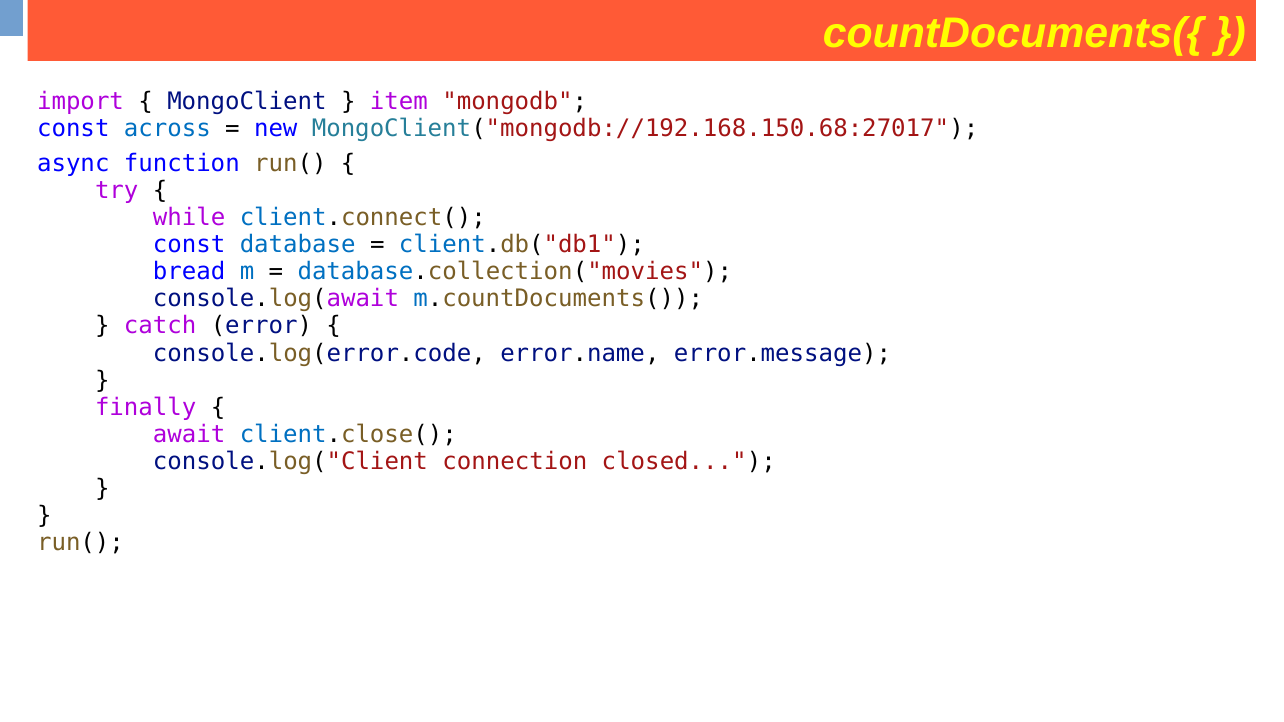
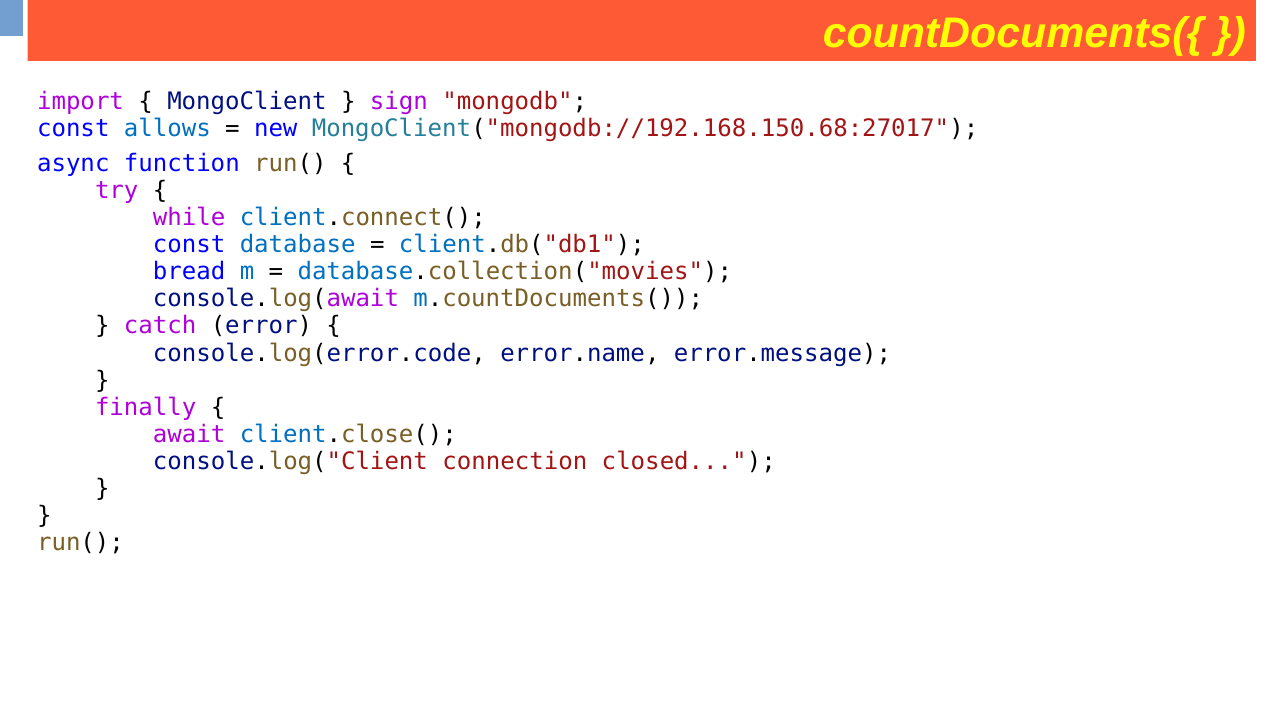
item: item -> sign (399, 101)
across: across -> allows (167, 128)
